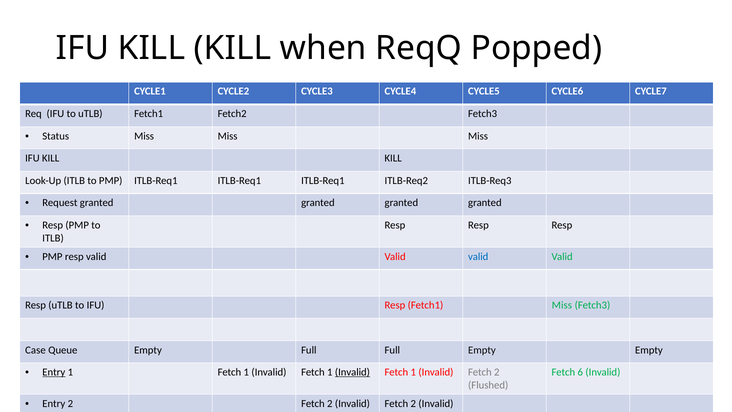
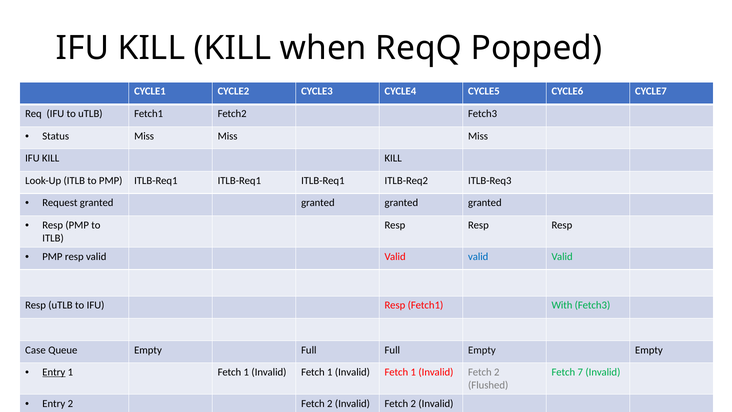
Fetch1 Miss: Miss -> With (562, 305)
Invalid underline: present -> none (352, 372)
6: 6 -> 7 (580, 372)
